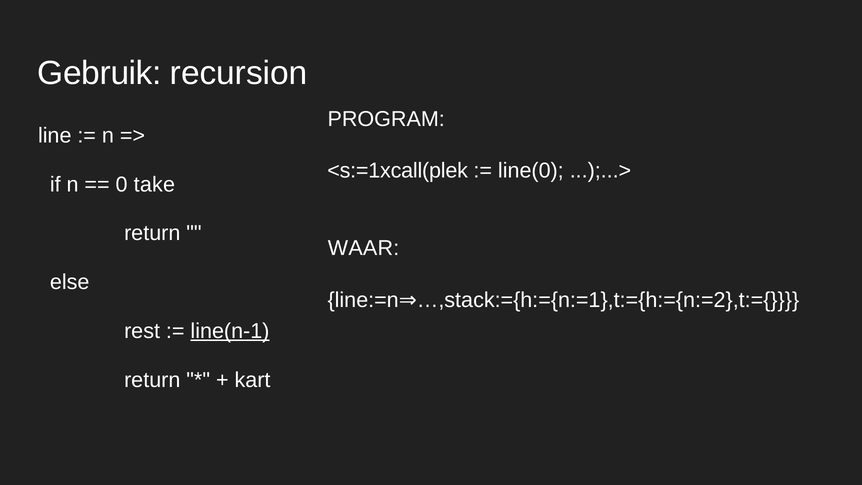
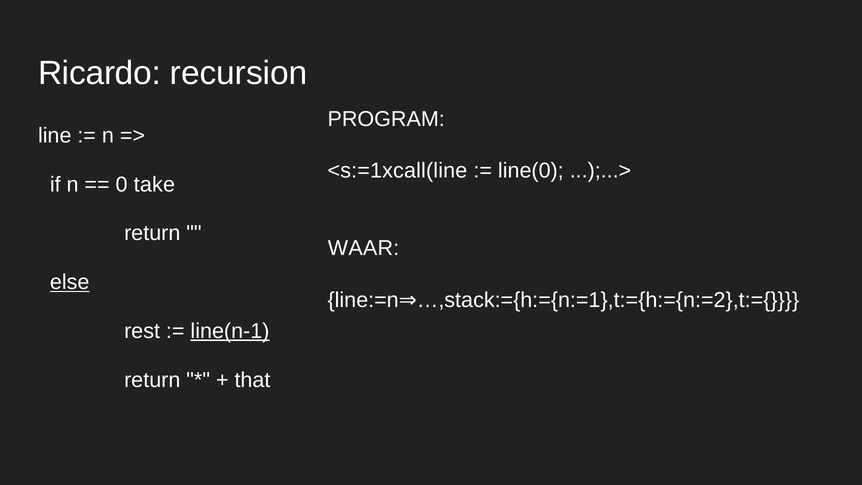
Gebruik: Gebruik -> Ricardo (99, 73)
<s:=1xcall(plek: <s:=1xcall(plek -> <s:=1xcall(line (397, 171)
else underline: none -> present (70, 282)
kart: kart -> that (252, 380)
